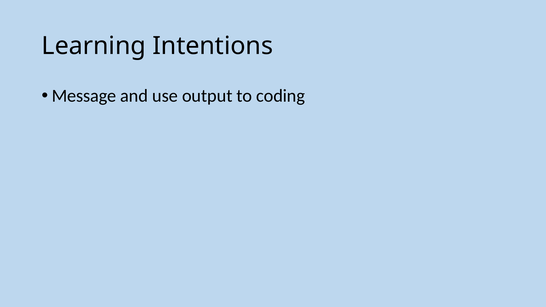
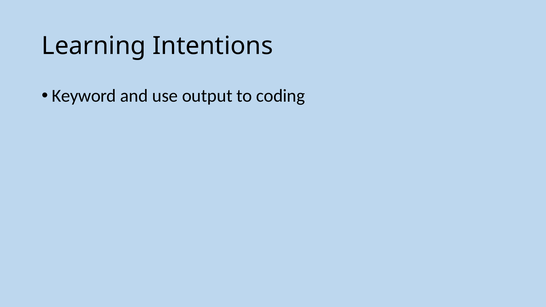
Message: Message -> Keyword (84, 96)
